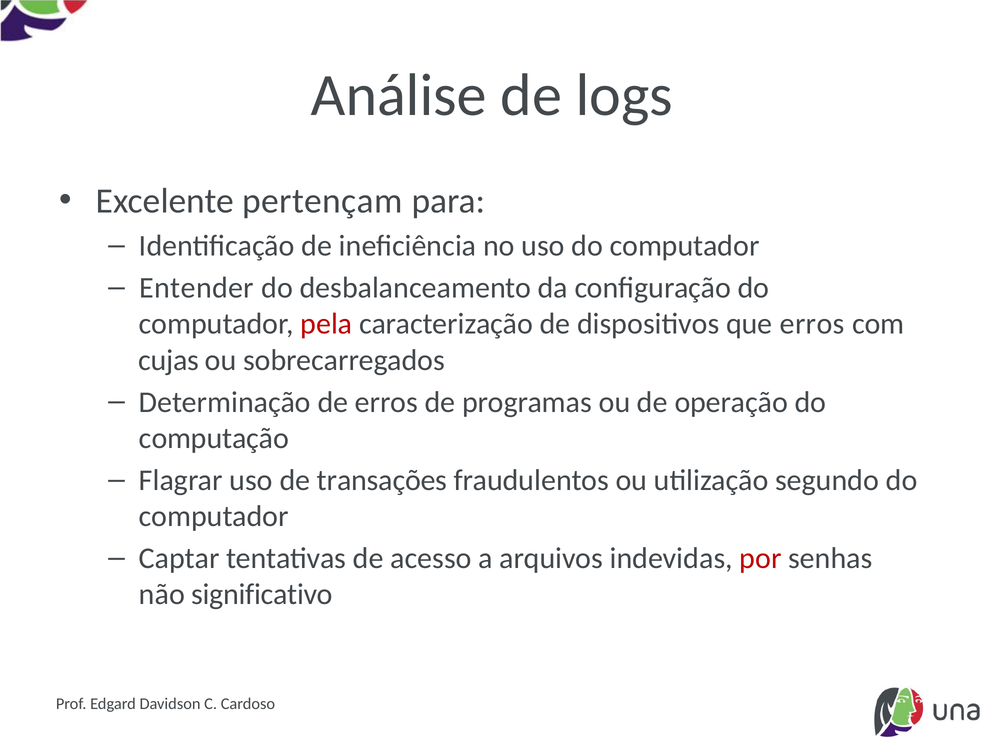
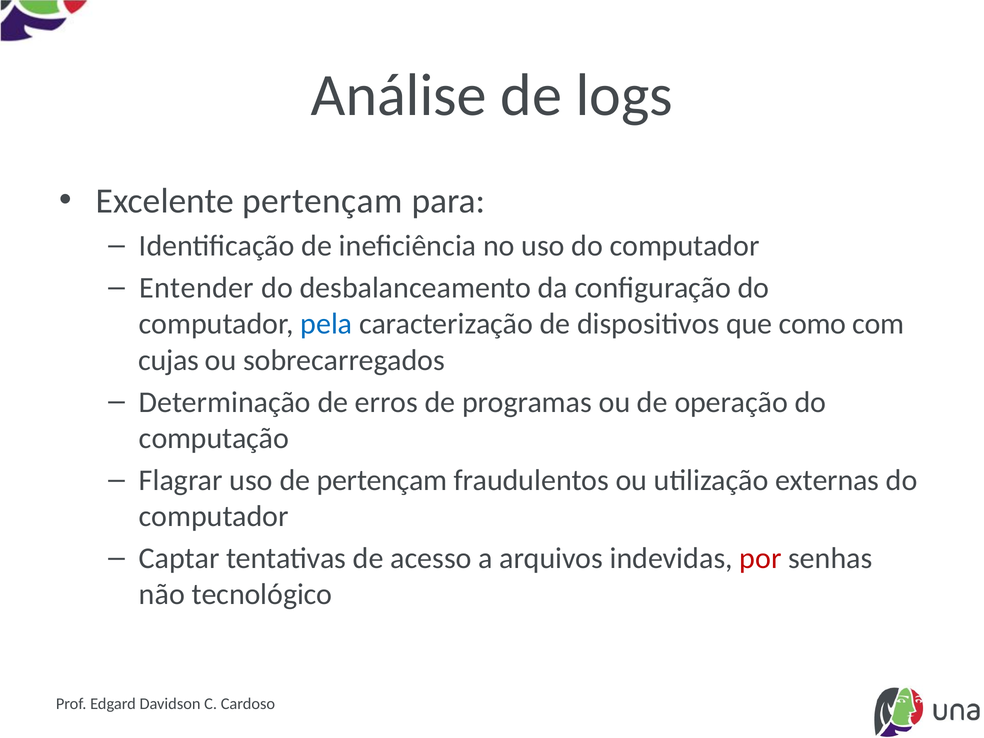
pela colour: red -> blue (326, 324)
que erros: erros -> como (812, 324)
de transações: transações -> pertençam (382, 480)
segundo: segundo -> externas (827, 480)
significativo: significativo -> tecnológico (262, 595)
